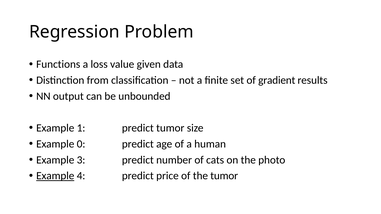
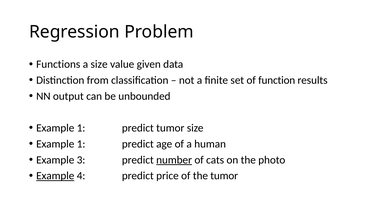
a loss: loss -> size (99, 64)
gradient: gradient -> function (277, 80)
0: 0 -> 1 (81, 144)
number underline: none -> present (174, 160)
